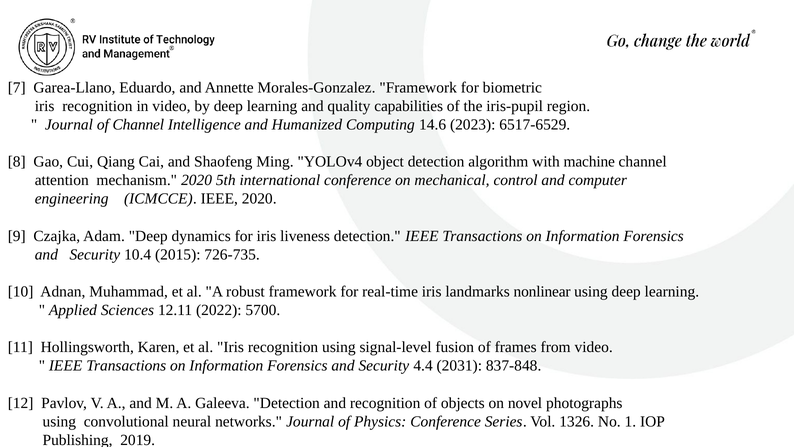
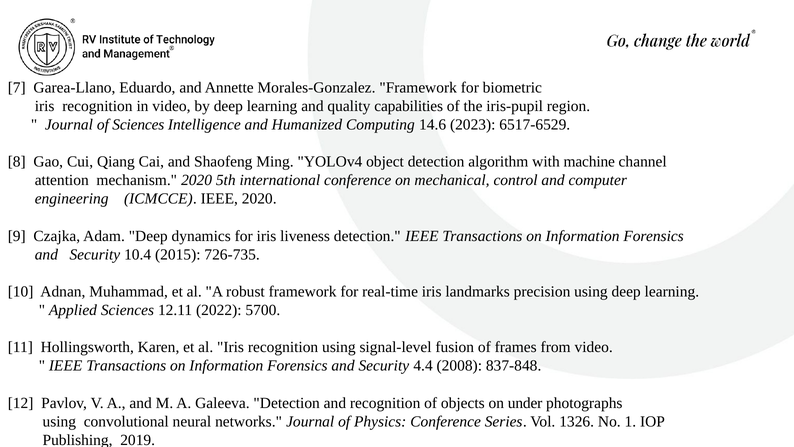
of Channel: Channel -> Sciences (138, 125)
nonlinear: nonlinear -> precision (542, 291)
2031: 2031 -> 2008 (459, 366)
novel: novel -> under (525, 403)
